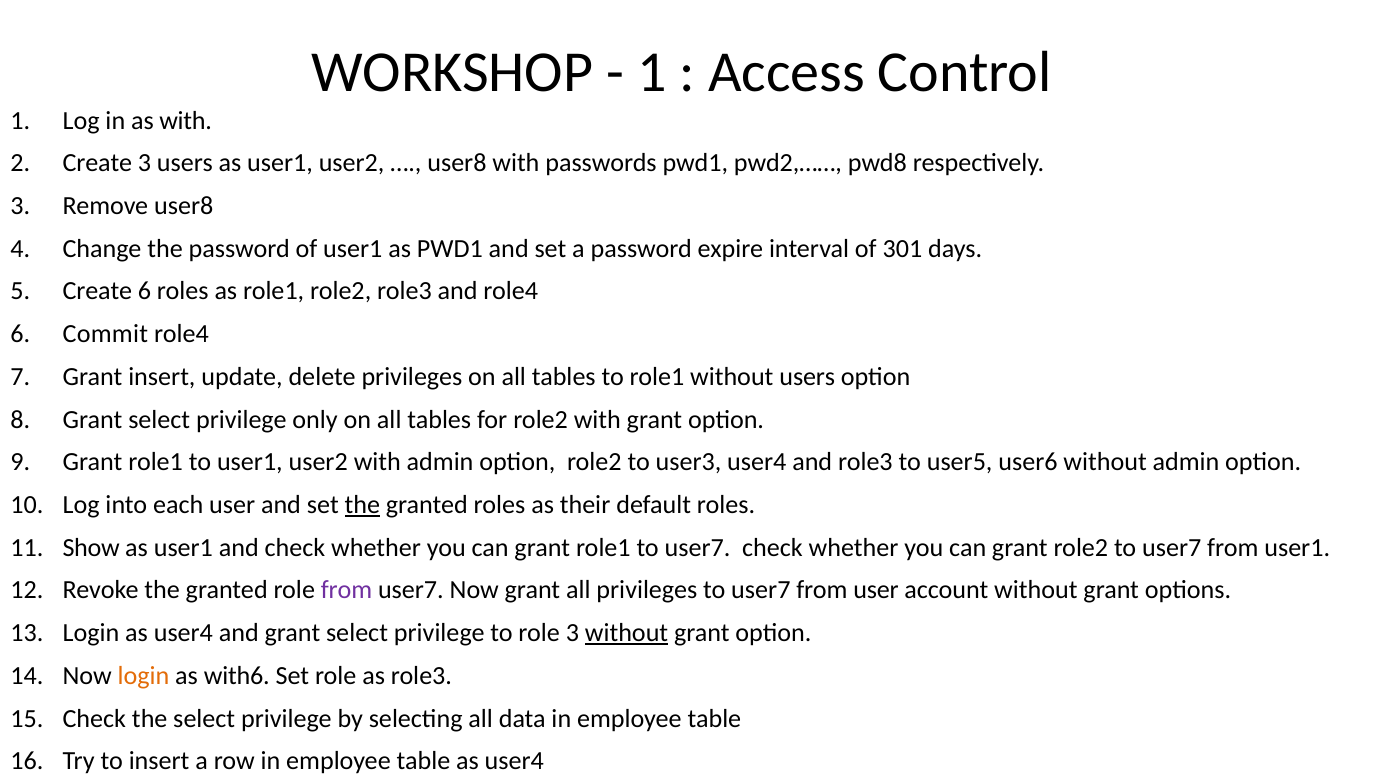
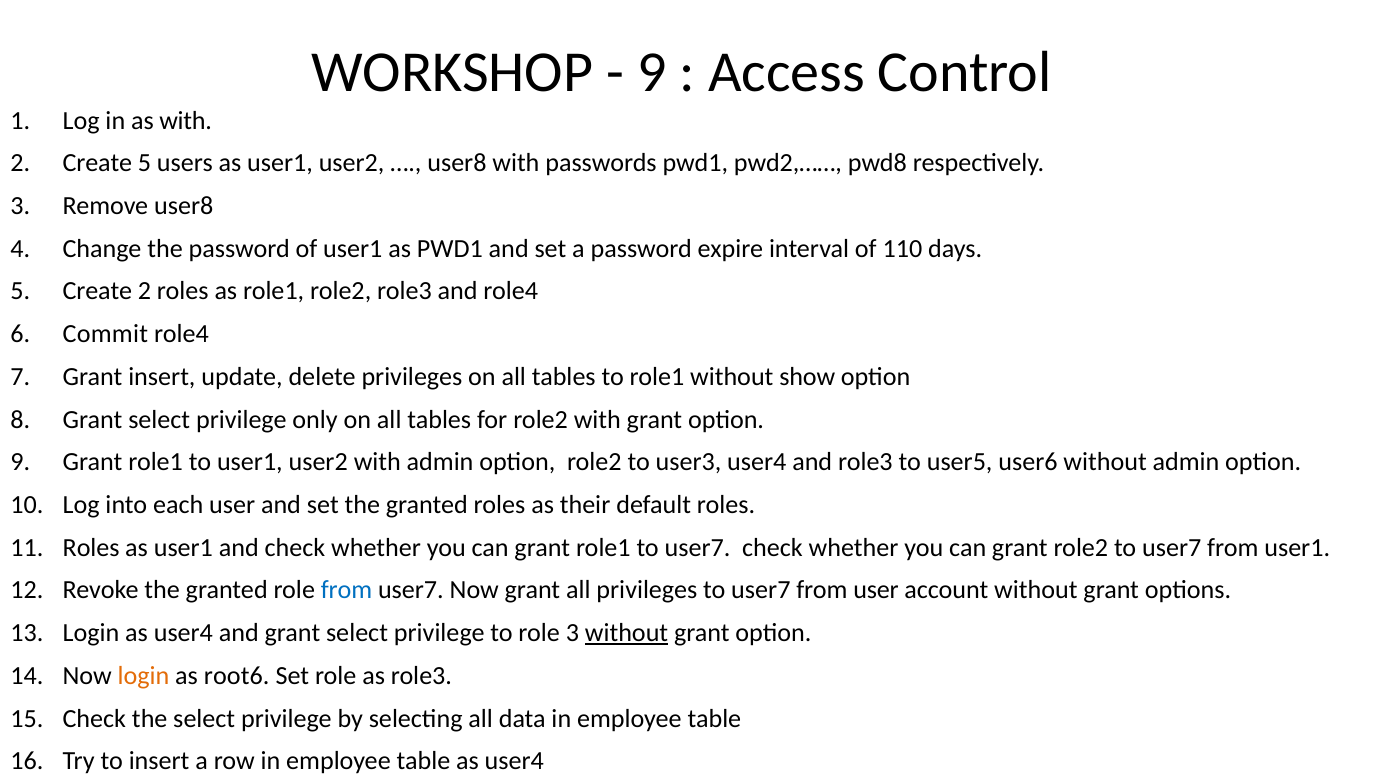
1: 1 -> 9 (652, 72)
Create 3: 3 -> 5 (144, 163)
301: 301 -> 110 (902, 249)
Create 6: 6 -> 2 (144, 292)
without users: users -> show (807, 377)
the underline: present -> none (362, 505)
Show: Show -> Roles (91, 548)
from colour: purple -> blue (347, 591)
with6: with6 -> root6 (237, 676)
